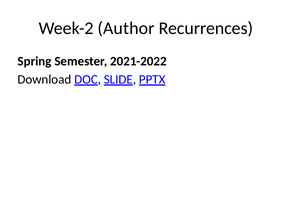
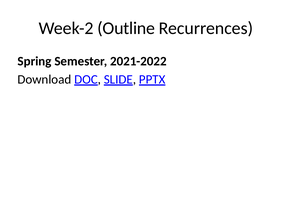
Author: Author -> Outline (126, 28)
